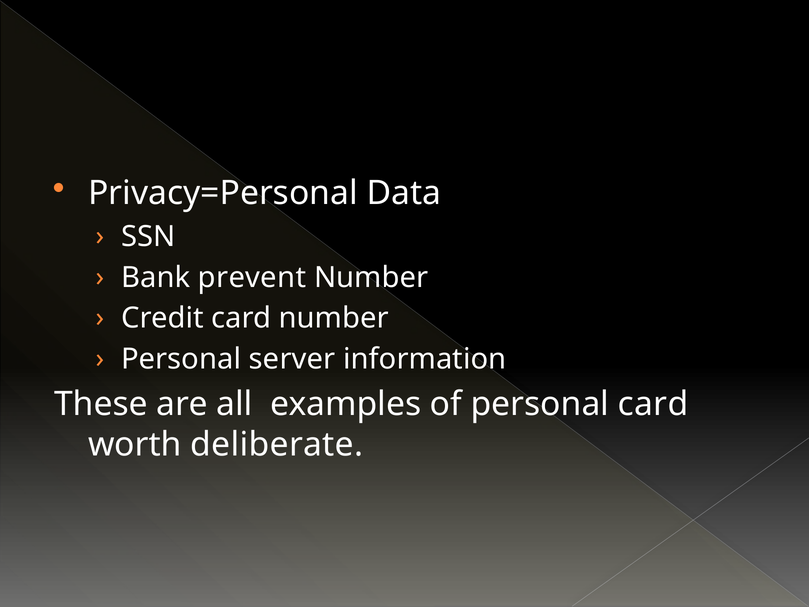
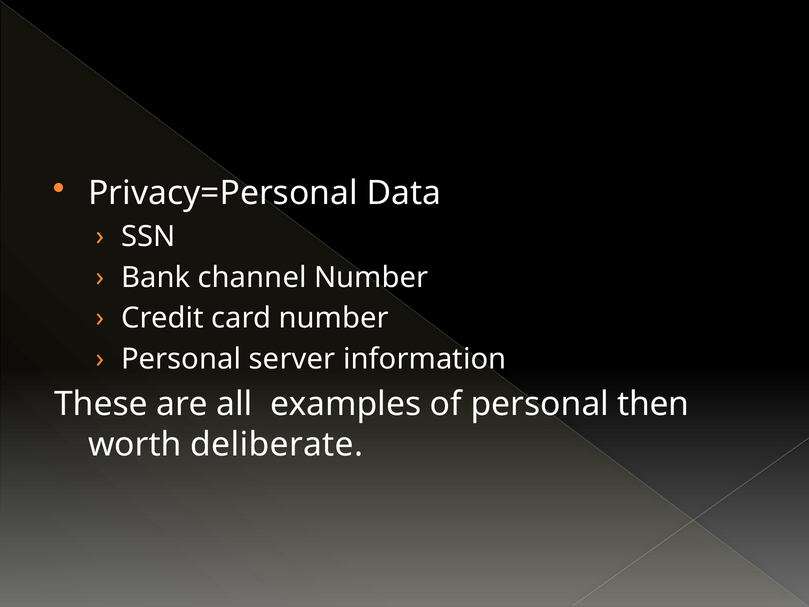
prevent: prevent -> channel (252, 277)
personal card: card -> then (653, 404)
